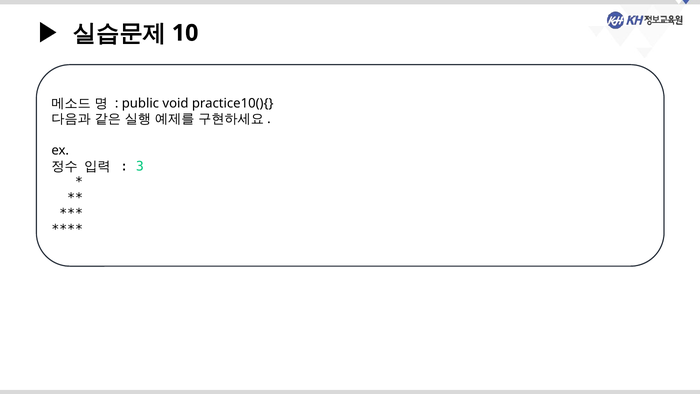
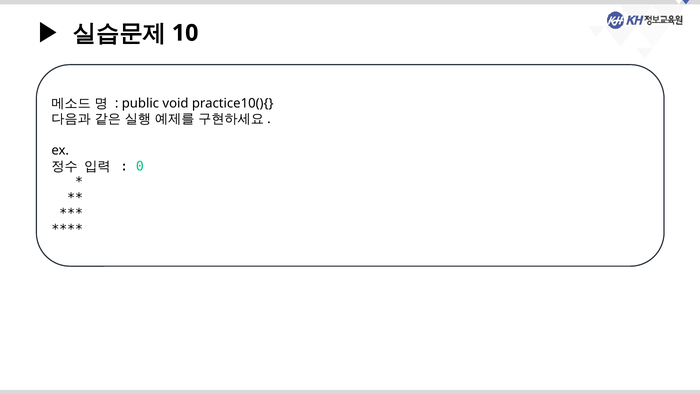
3: 3 -> 0 (140, 166)
